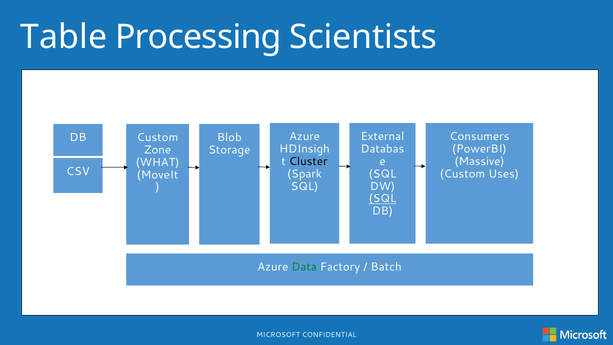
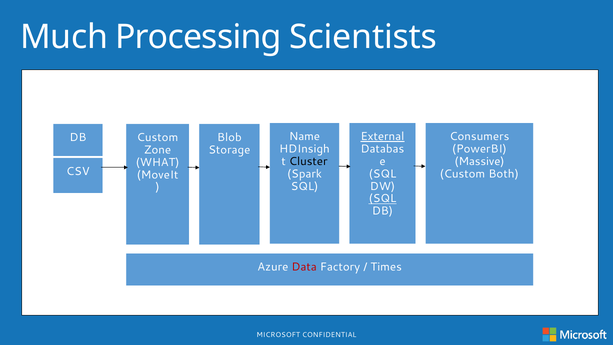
Table: Table -> Much (64, 37)
Azure: Azure -> Name (305, 137)
External underline: none -> present (382, 137)
Uses: Uses -> Both (504, 174)
Data colour: green -> red (304, 267)
Batch: Batch -> Times (386, 267)
